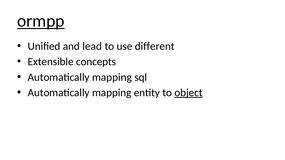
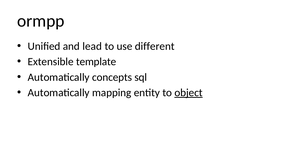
ormpp underline: present -> none (41, 21)
concepts: concepts -> template (96, 62)
mapping: mapping -> concepts (112, 77)
